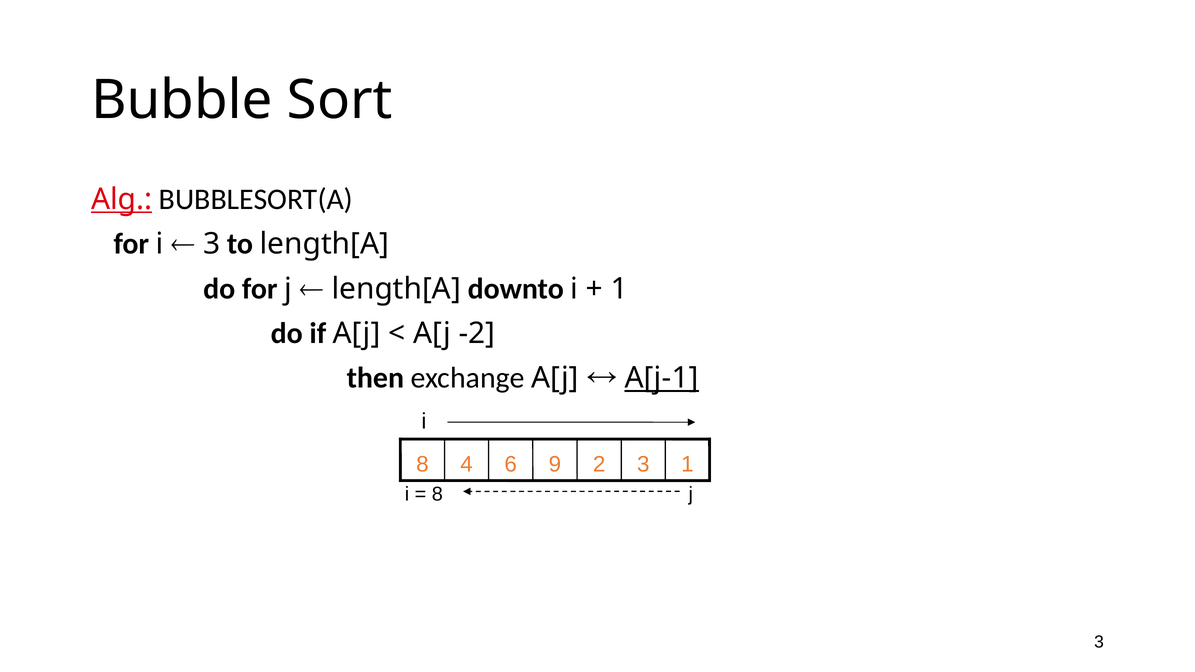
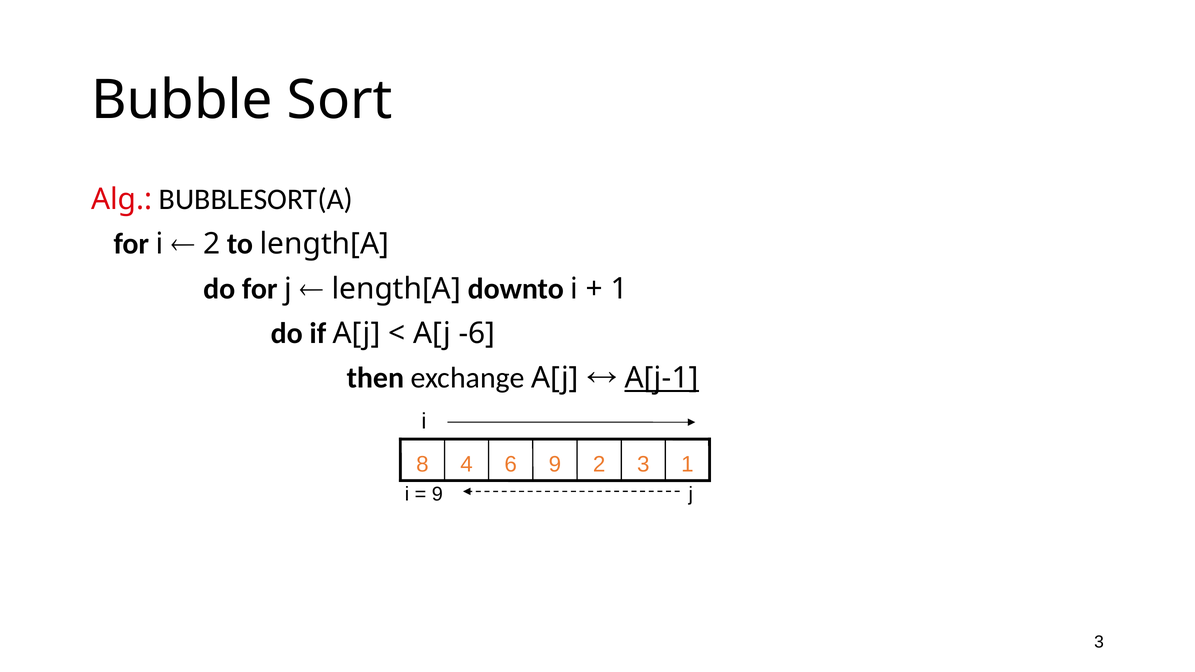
Alg underline: present -> none (122, 199)
3: 3 -> 2 (212, 244)
-2: -2 -> -6 (477, 333)
8: 8 -> 9 (437, 494)
